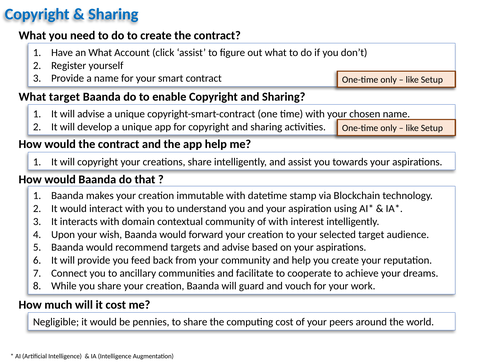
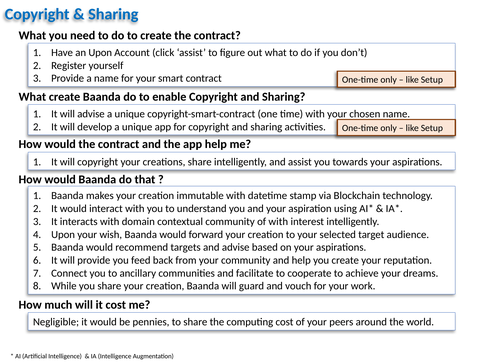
an What: What -> Upon (100, 53)
What target: target -> create (65, 97)
